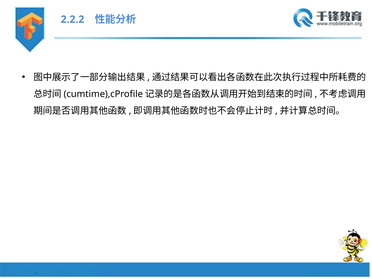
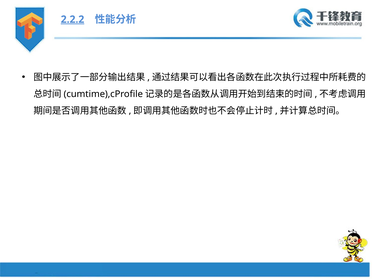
2.2.2 underline: none -> present (73, 19)
